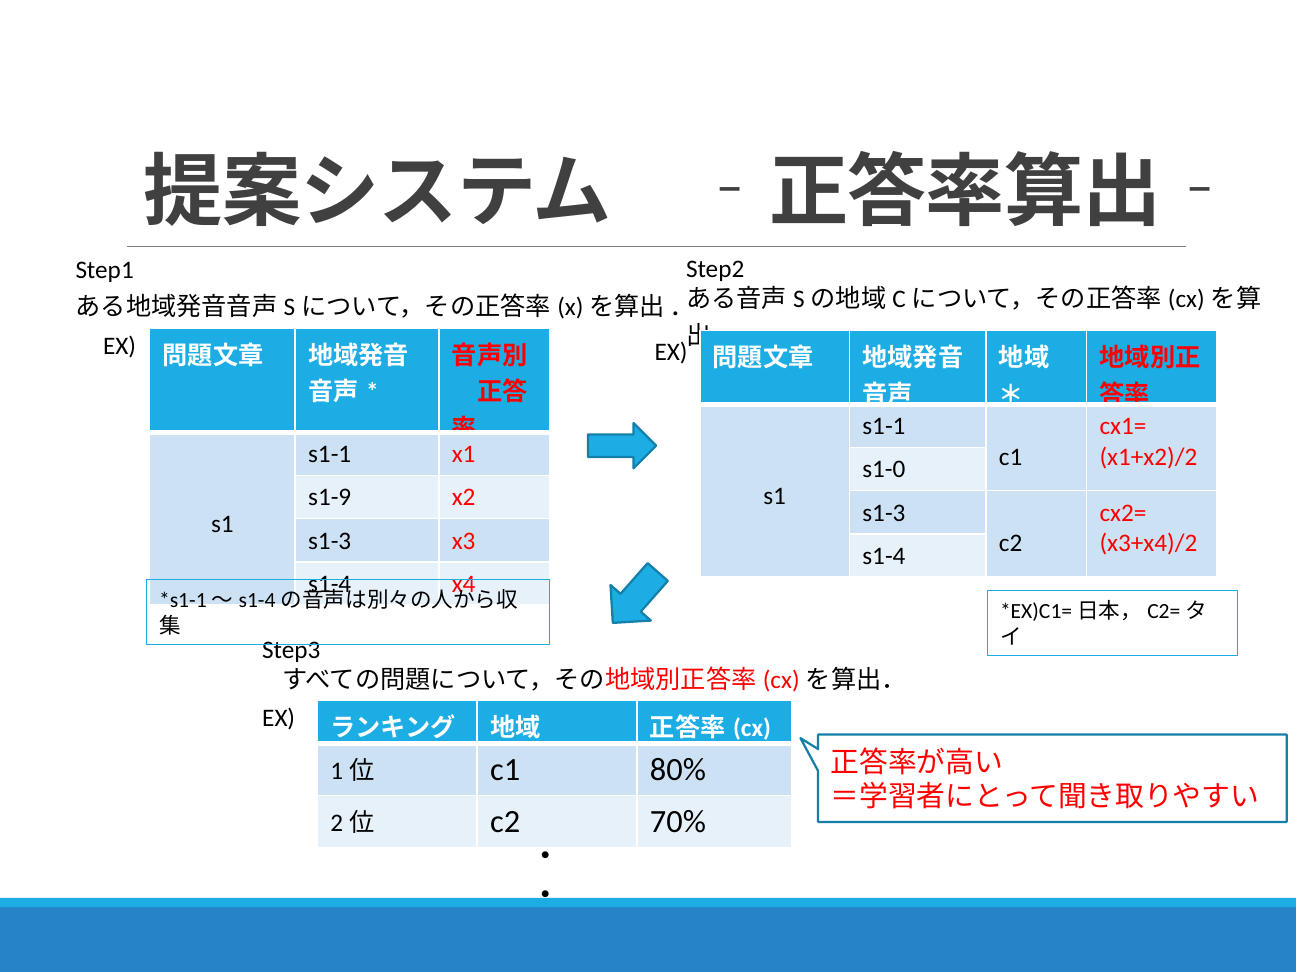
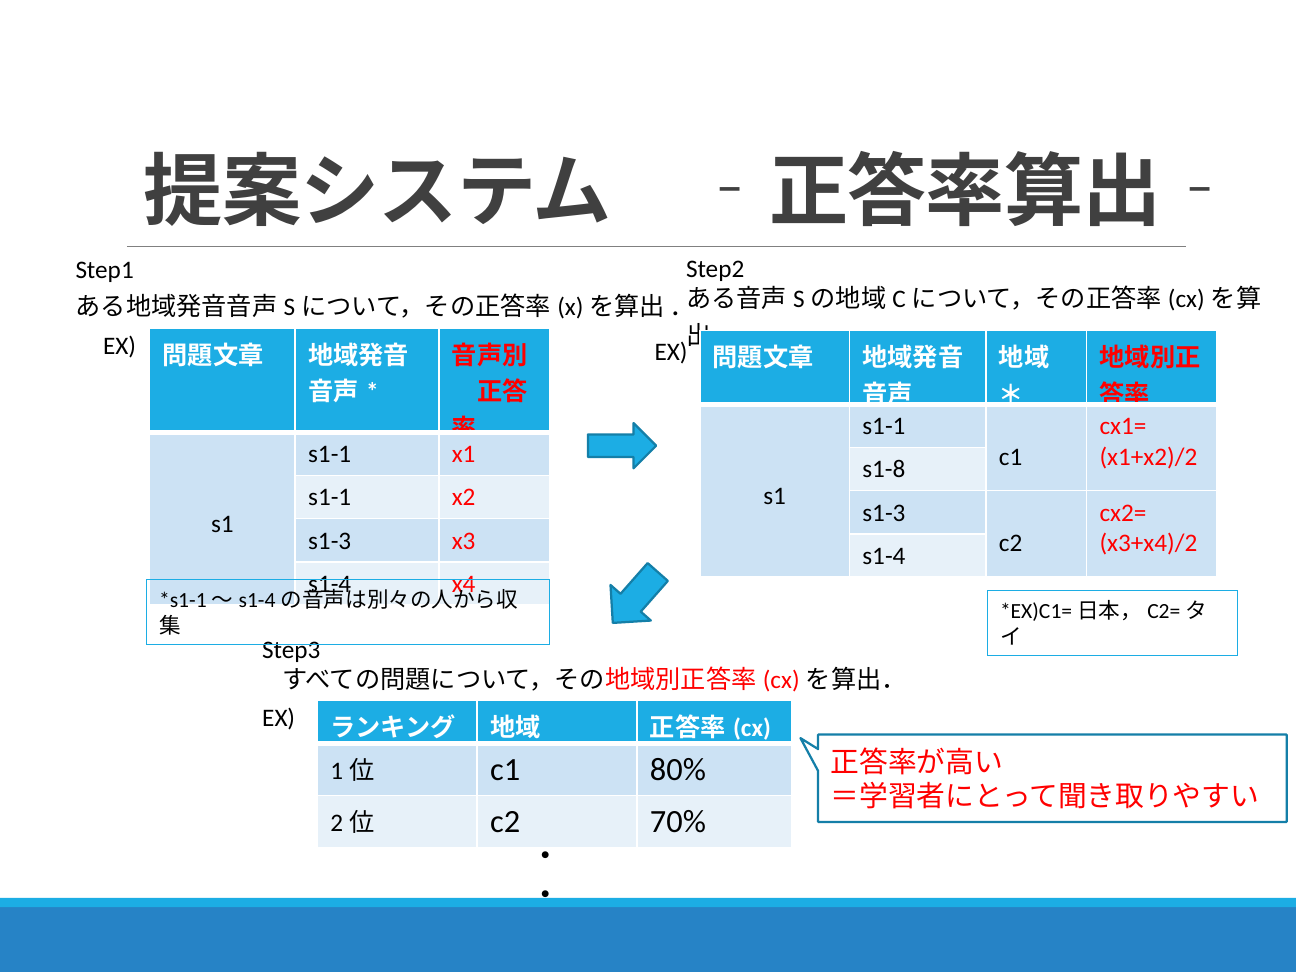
s1-0: s1-0 -> s1-8 (884, 470)
s1-9: s1-9 -> s1-1 (330, 498)
